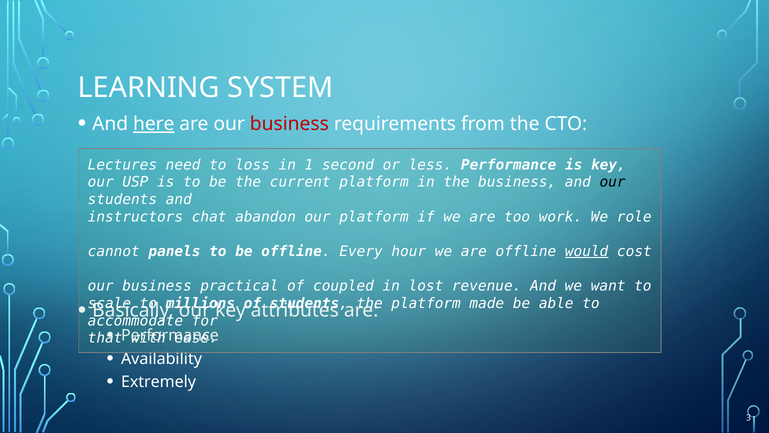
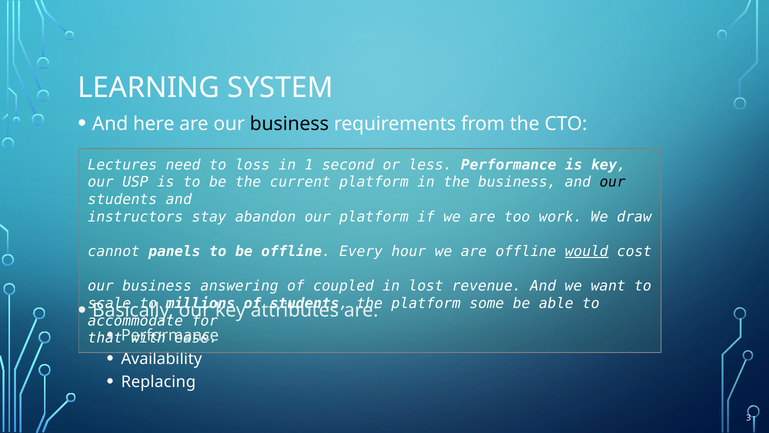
here underline: present -> none (154, 124)
business colour: red -> black (289, 124)
chat: chat -> stay (209, 217)
role: role -> draw (634, 217)
practical: practical -> answering (239, 286)
made: made -> some (487, 303)
Extremely: Extremely -> Replacing (158, 382)
